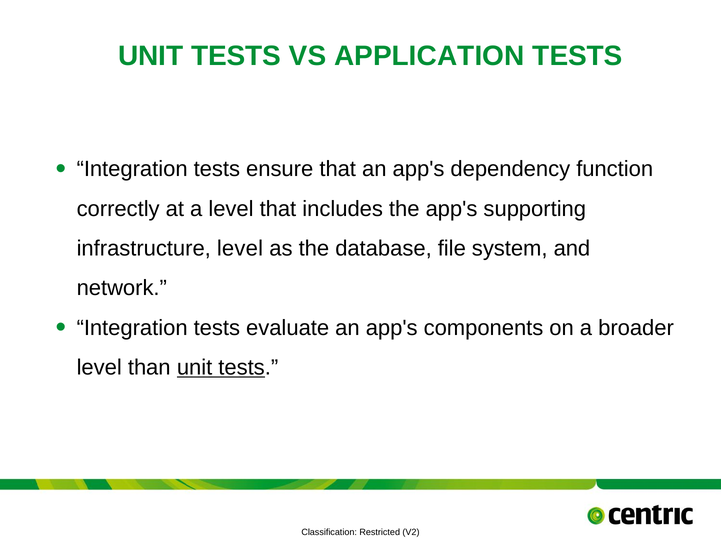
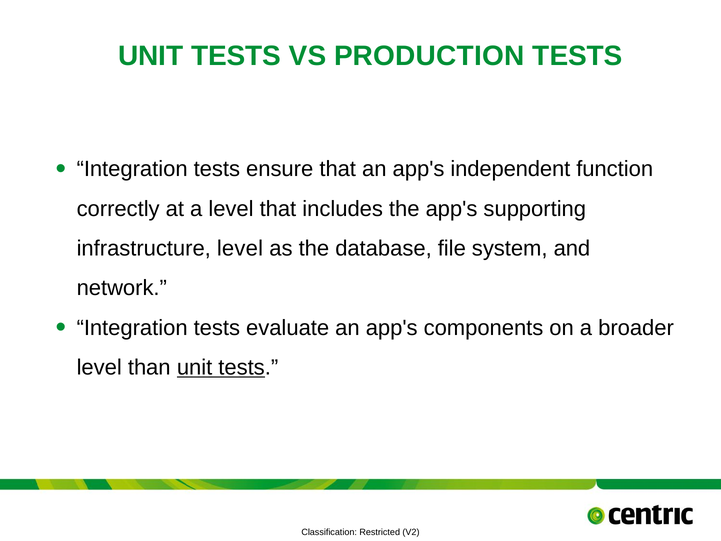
APPLICATION: APPLICATION -> PRODUCTION (429, 56)
dependency: dependency -> independent (510, 169)
